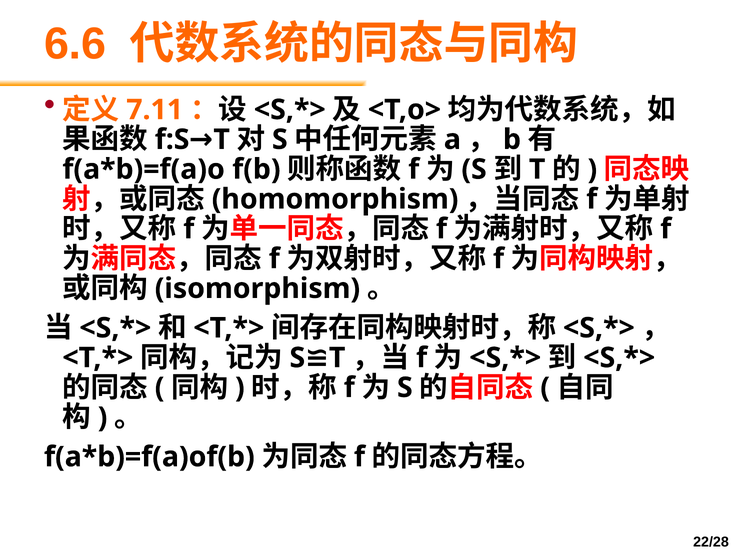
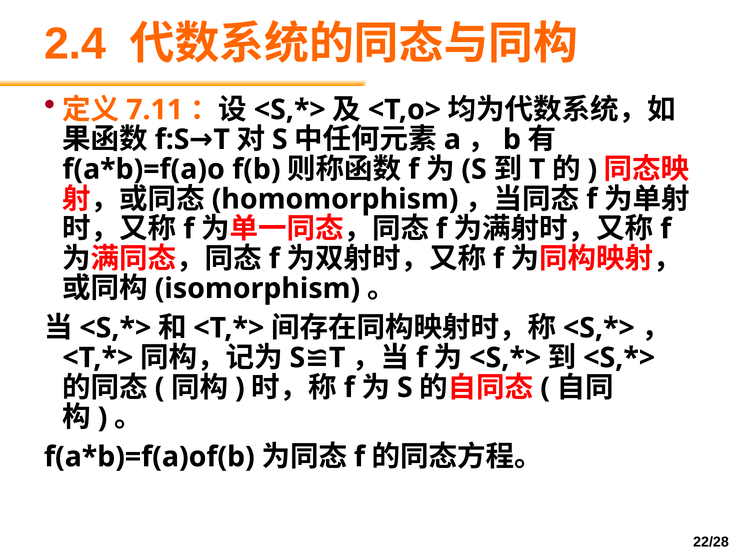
6.6: 6.6 -> 2.4 (75, 44)
